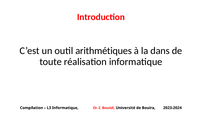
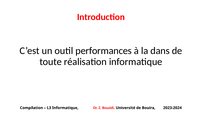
arithmétiques: arithmétiques -> performances (104, 51)
